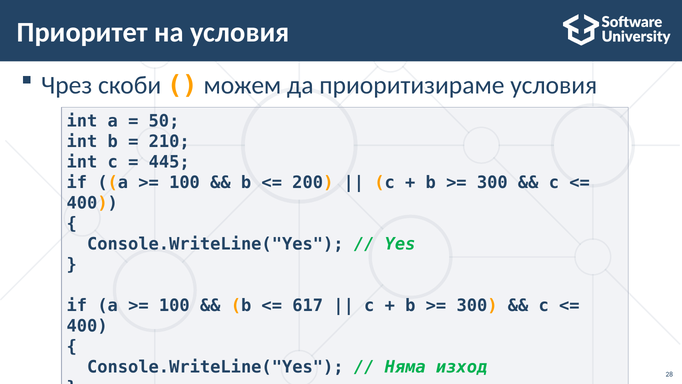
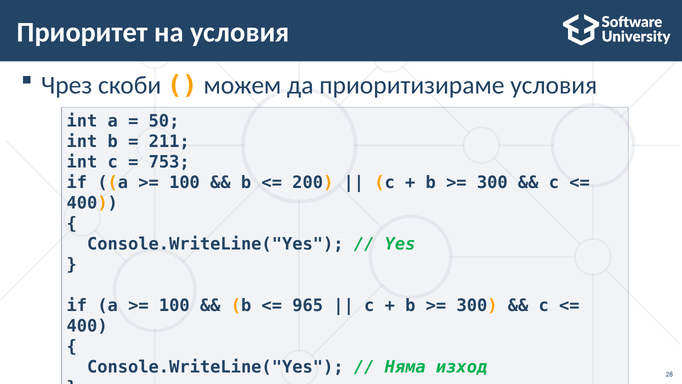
210: 210 -> 211 (169, 142)
445: 445 -> 753 (169, 162)
617: 617 -> 965 (308, 305)
